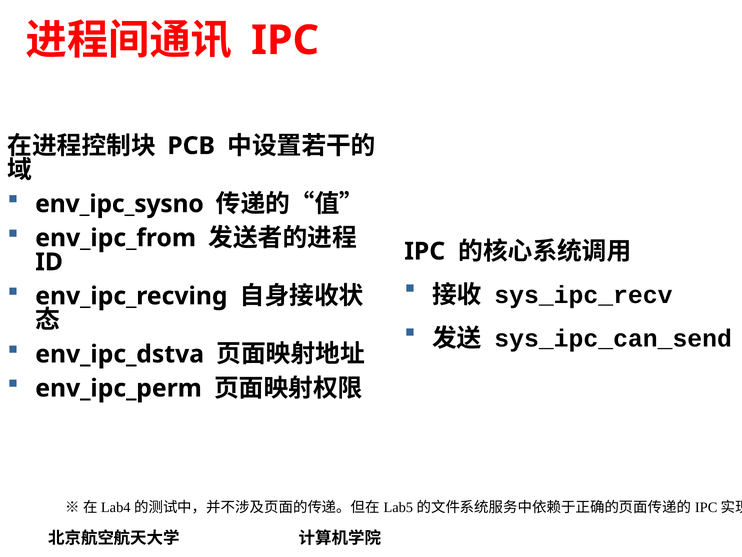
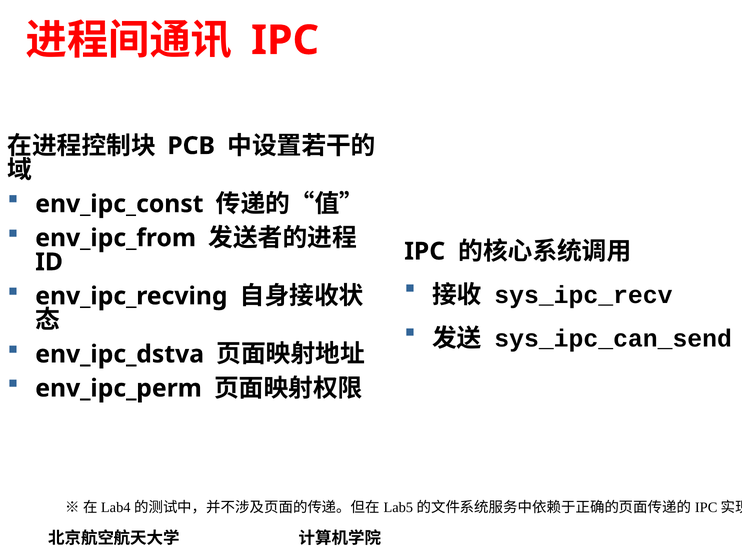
env_ipc_sysno: env_ipc_sysno -> env_ipc_const (119, 204)
